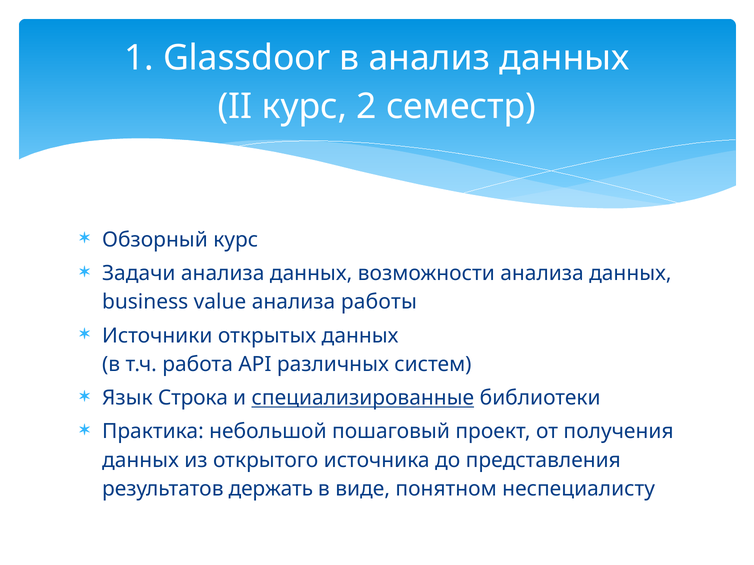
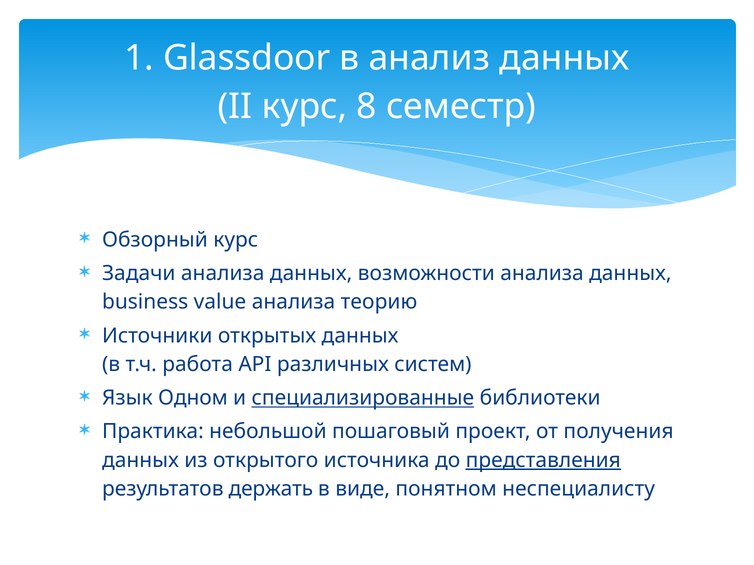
2: 2 -> 8 (367, 106)
работы: работы -> теорию (379, 302)
Строка: Строка -> Одном (193, 398)
представления underline: none -> present (543, 461)
